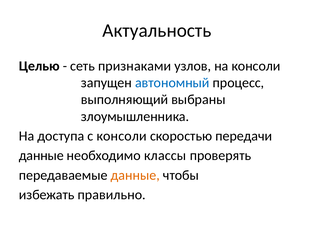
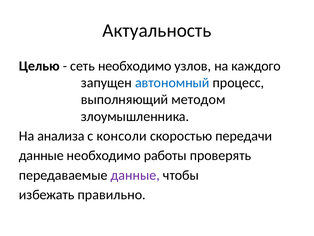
сеть признаками: признаками -> необходимо (135, 66)
на консоли: консоли -> каждого (256, 66)
выбраны: выбраны -> методом (198, 99)
доступа: доступа -> анализа (61, 136)
классы: классы -> работы (165, 155)
данные colour: orange -> purple (135, 175)
